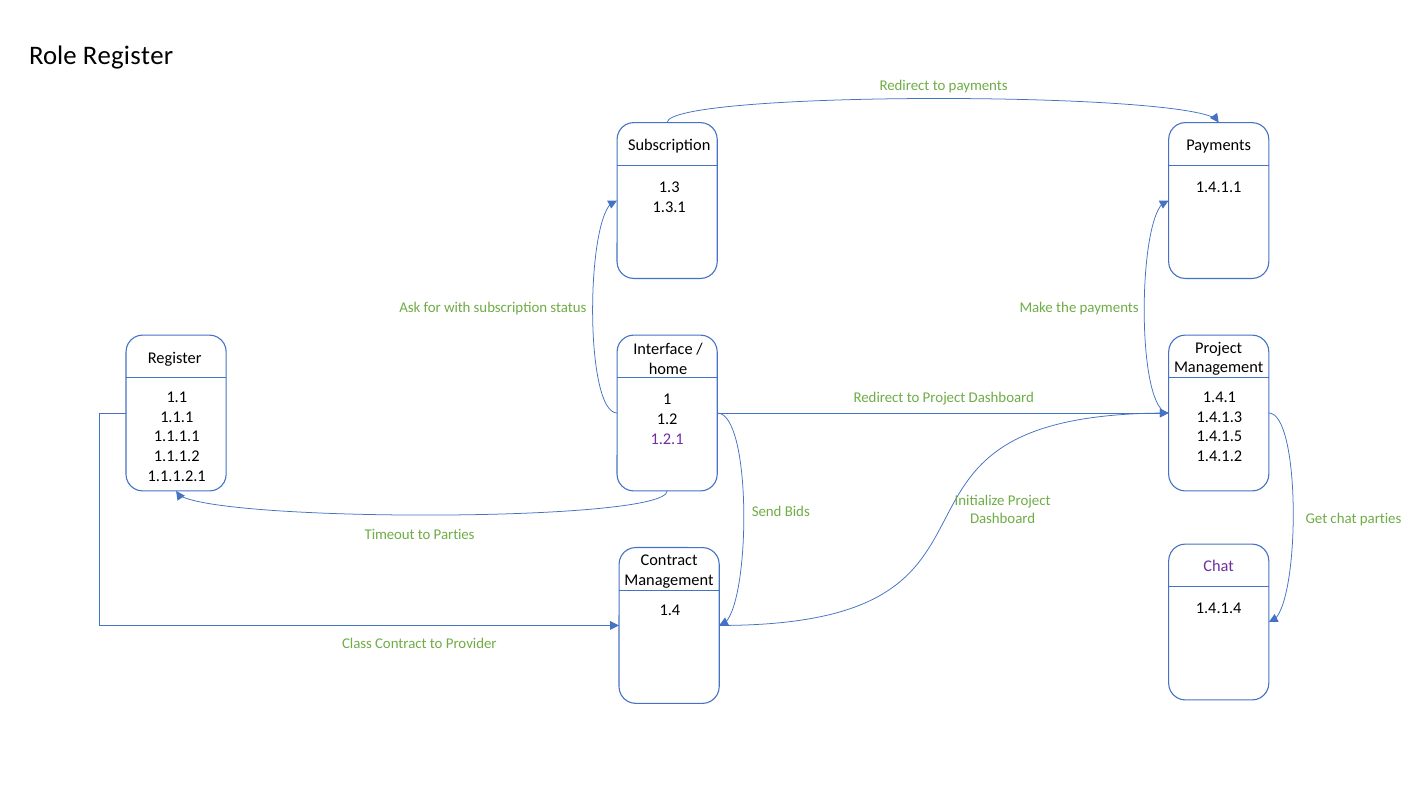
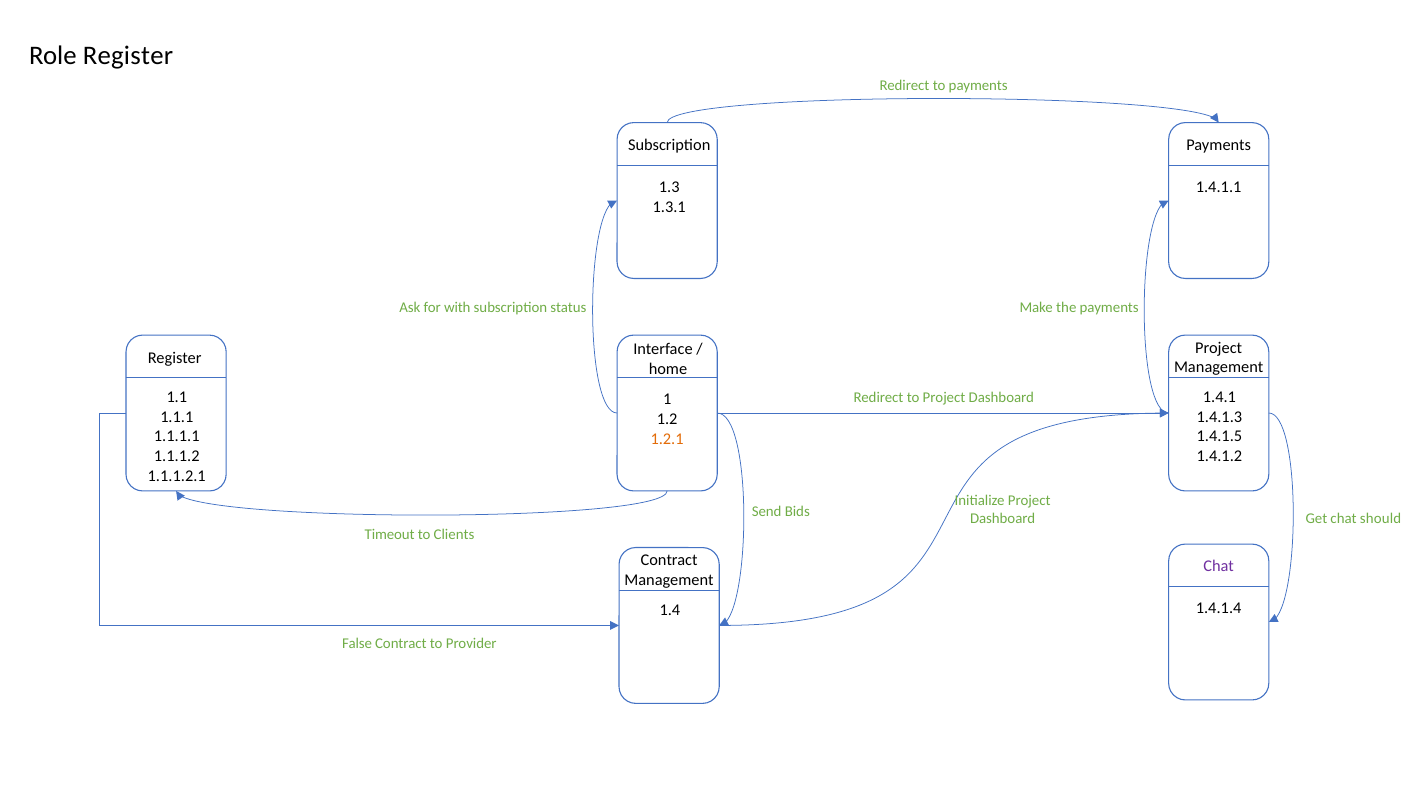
1.2.1 colour: purple -> orange (667, 439)
chat parties: parties -> should (1381, 518)
to Parties: Parties -> Clients (454, 535)
Class: Class -> False (357, 644)
